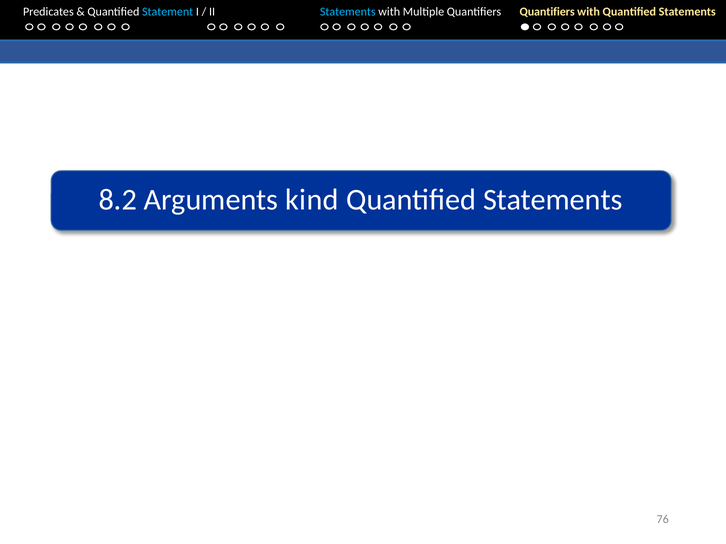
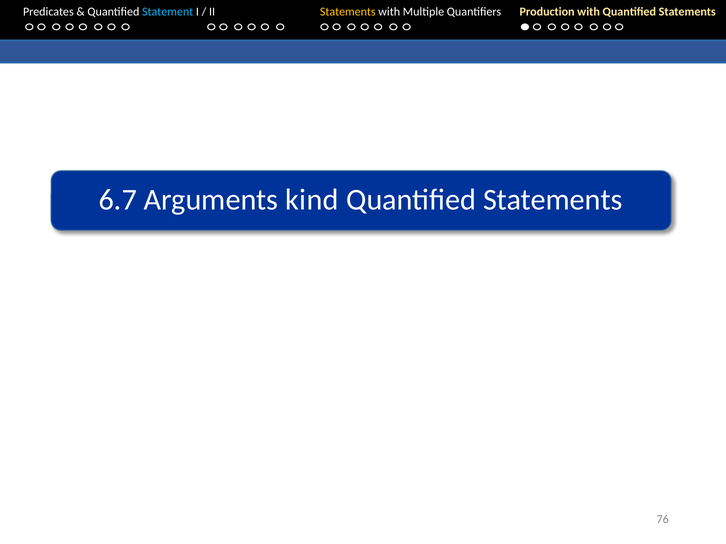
Statements colour: light blue -> yellow (348, 12)
Quantifiers Quantifiers: Quantifiers -> Production (547, 12)
8.2: 8.2 -> 6.7 (118, 200)
